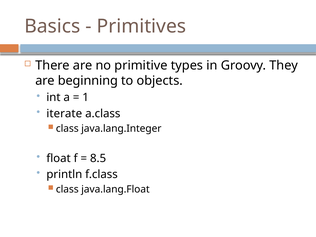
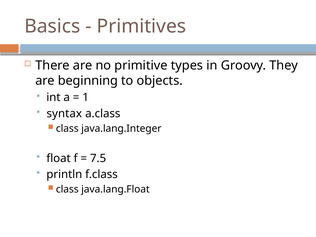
iterate: iterate -> syntax (64, 114)
8.5: 8.5 -> 7.5 (98, 158)
